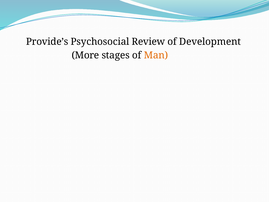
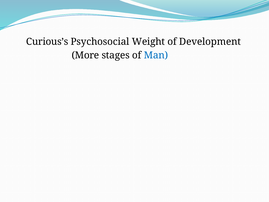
Provide’s: Provide’s -> Curious’s (47, 42)
Review: Review -> Weight (148, 42)
Man colour: orange -> blue (156, 55)
